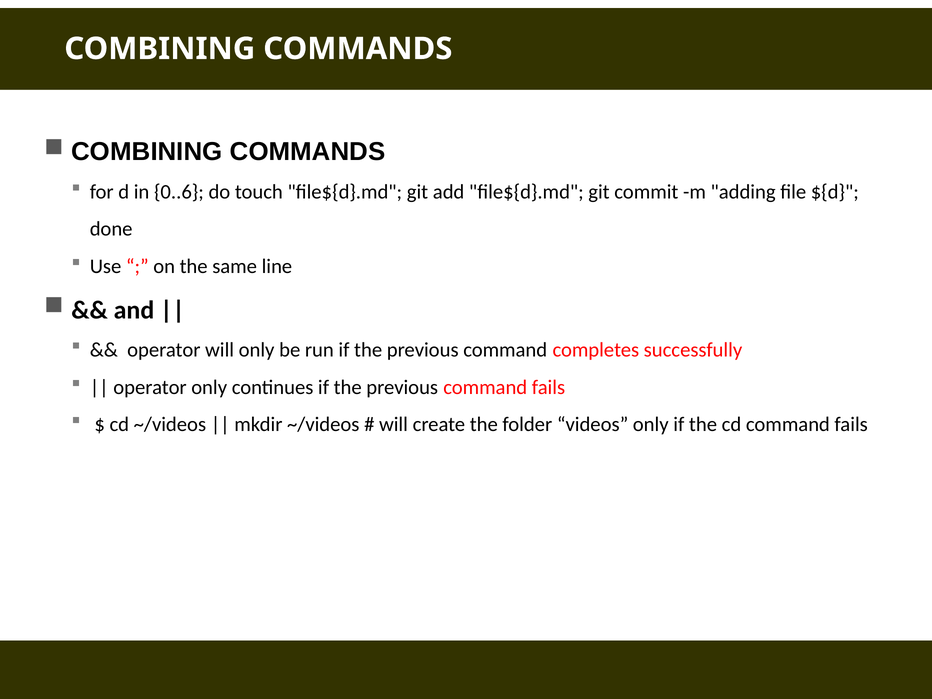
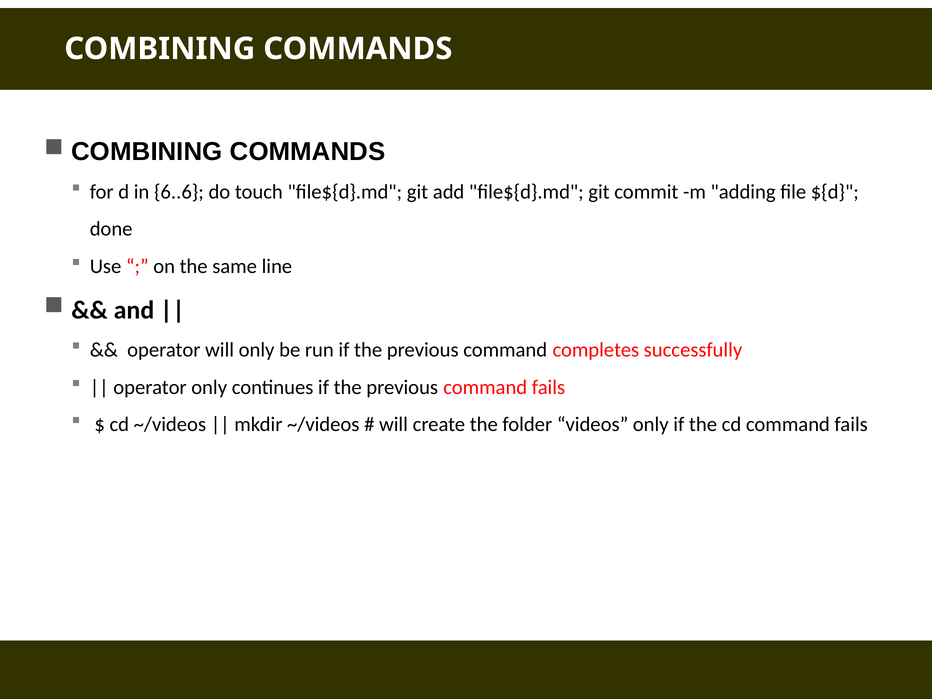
0..6: 0..6 -> 6..6 (179, 192)
